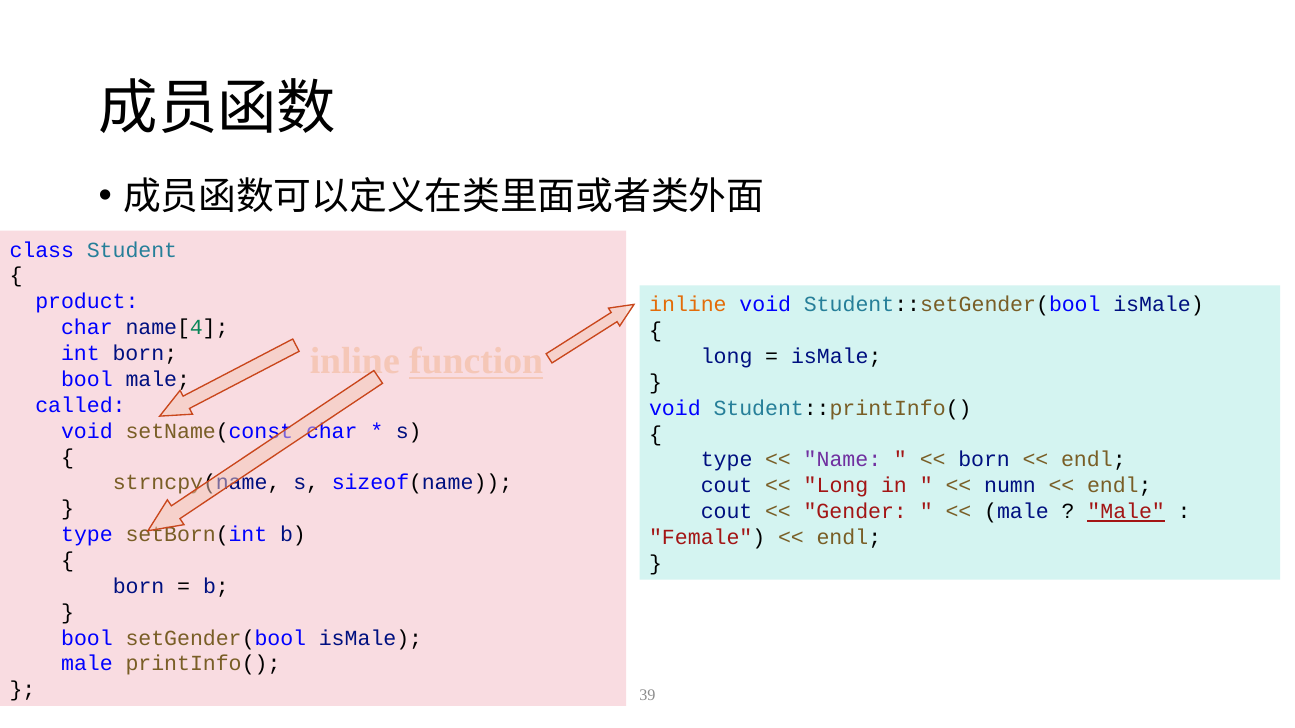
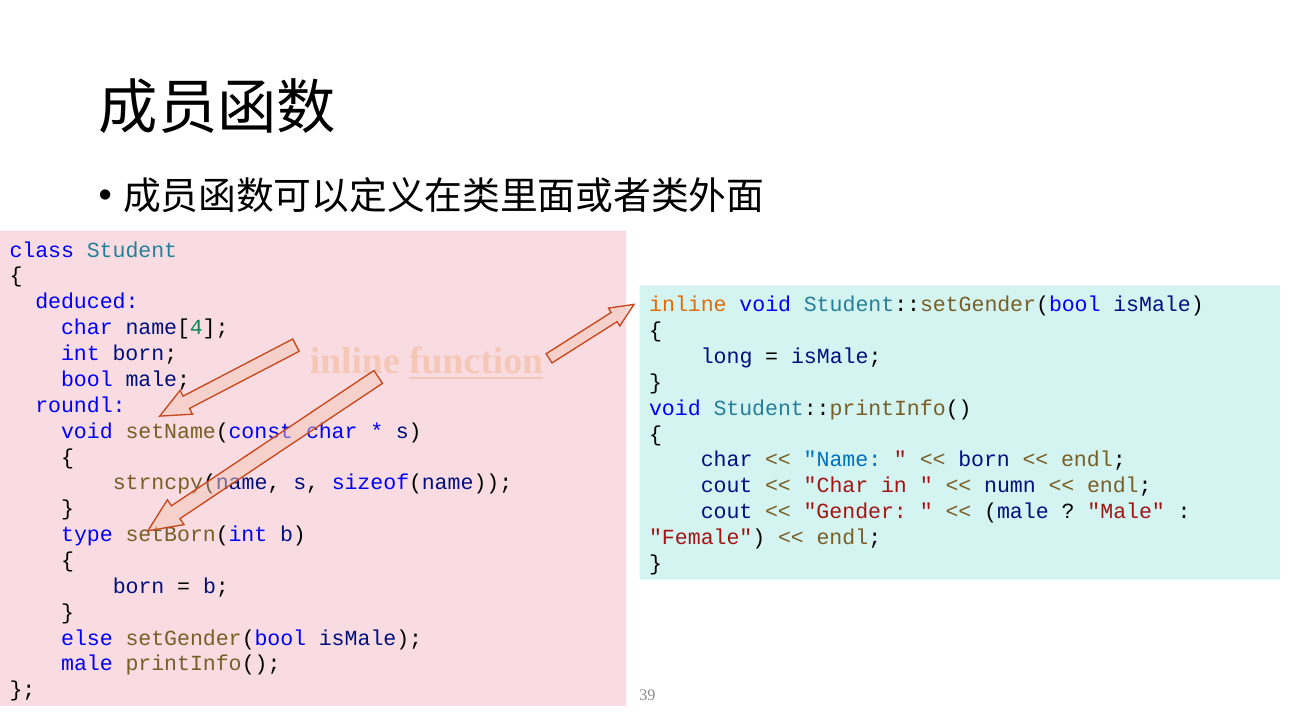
product: product -> deduced (87, 302)
called: called -> roundl (80, 405)
type: type -> char (727, 460)
Name colour: purple -> blue (842, 460)
Long: Long -> Char (836, 486)
Male underline: present -> none (1126, 512)
bool: bool -> else (87, 638)
